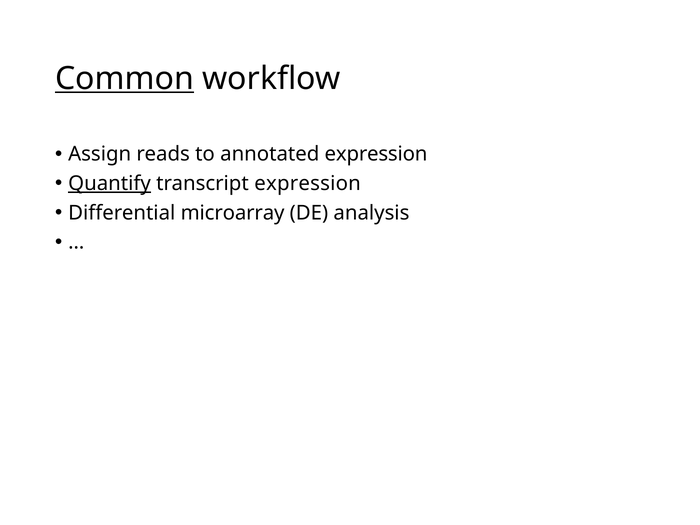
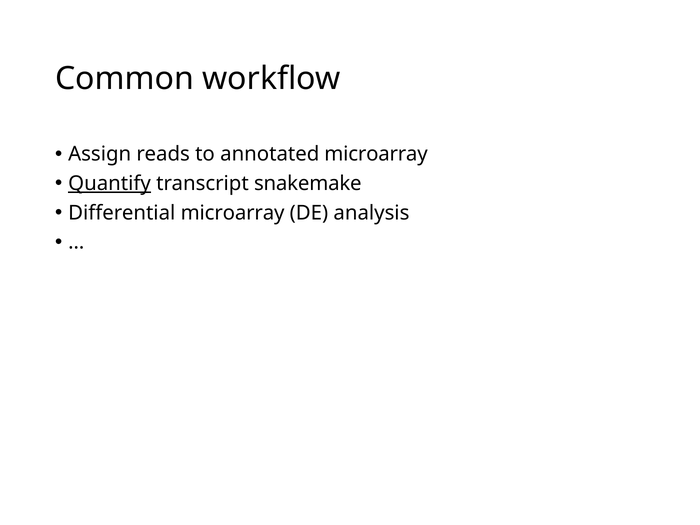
Common underline: present -> none (125, 78)
annotated expression: expression -> microarray (376, 154)
transcript expression: expression -> snakemake (308, 184)
